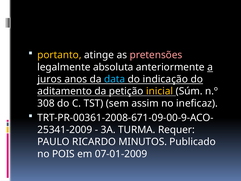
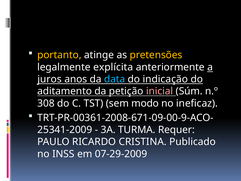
pretensões colour: pink -> yellow (156, 55)
absoluta: absoluta -> explícita (113, 67)
inicial colour: yellow -> pink (160, 91)
assim: assim -> modo (145, 103)
MINUTOS: MINUTOS -> CRISTINA (143, 142)
POIS: POIS -> INSS (63, 154)
07-01-2009: 07-01-2009 -> 07-29-2009 (121, 154)
